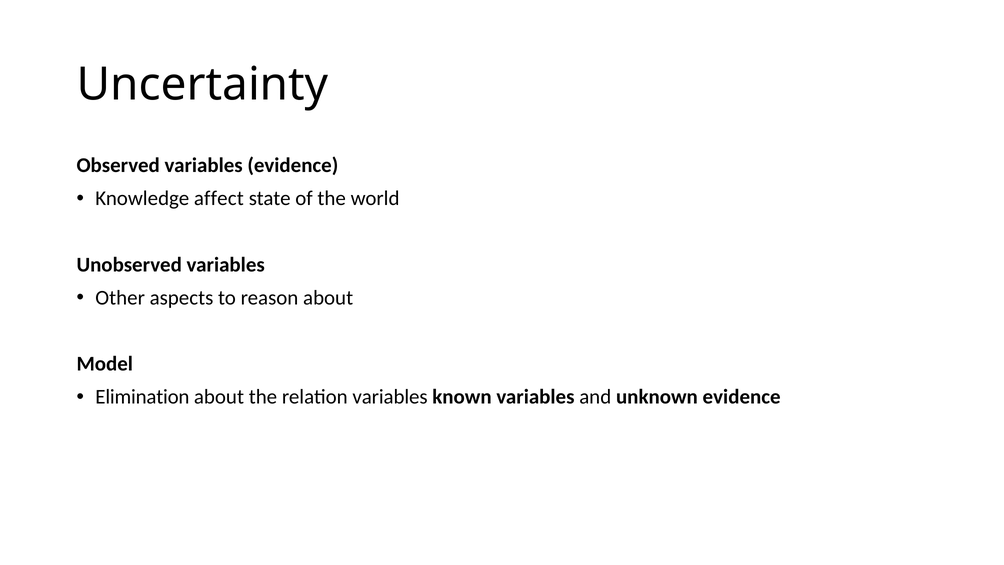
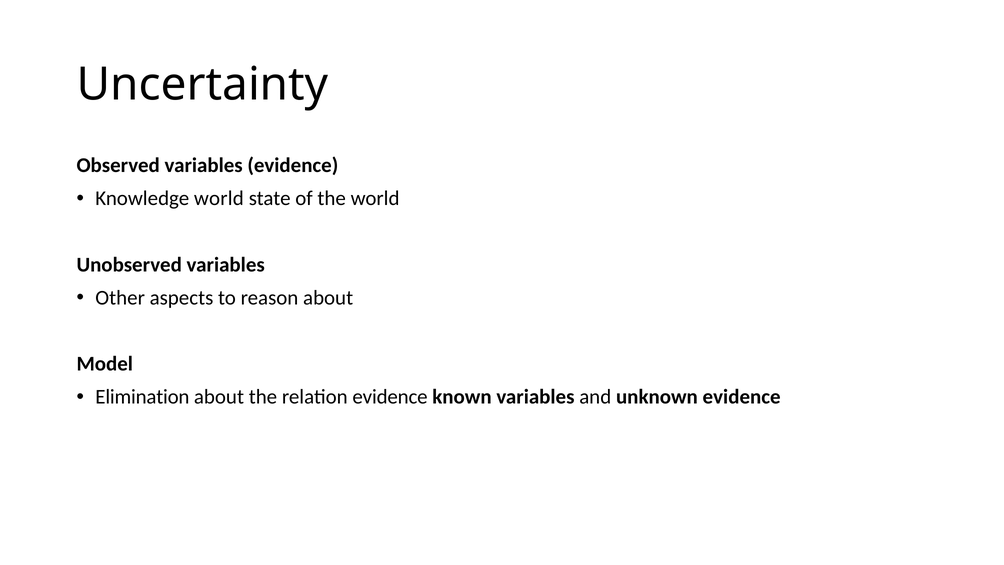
Knowledge affect: affect -> world (219, 198)
relation variables: variables -> evidence (390, 397)
